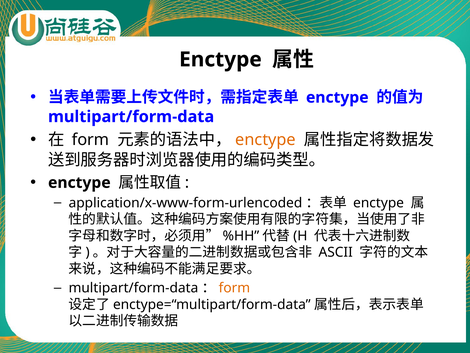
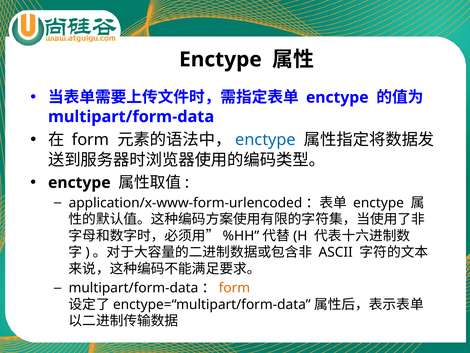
enctype colour: orange -> blue (266, 140)
